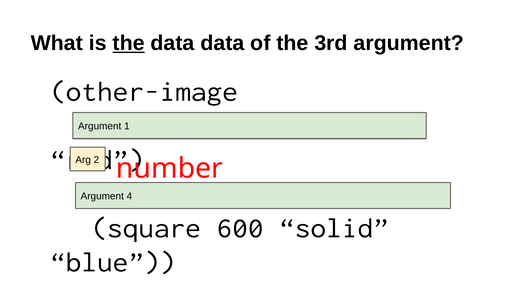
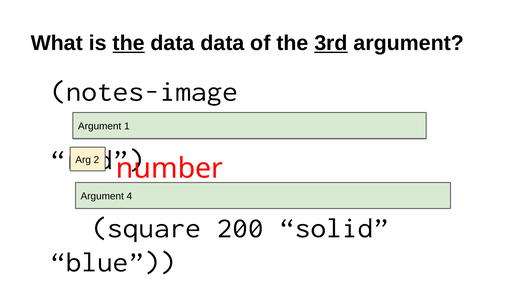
3rd underline: none -> present (331, 43)
other-image: other-image -> notes-image (144, 92)
600: 600 -> 200 (240, 228)
